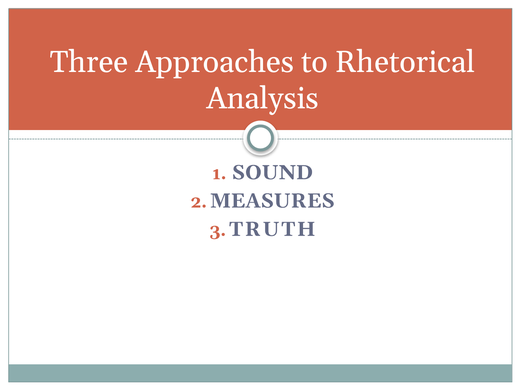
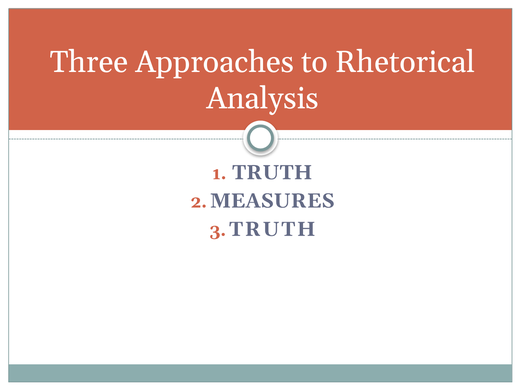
SOUND: SOUND -> TRUTH (272, 172)
